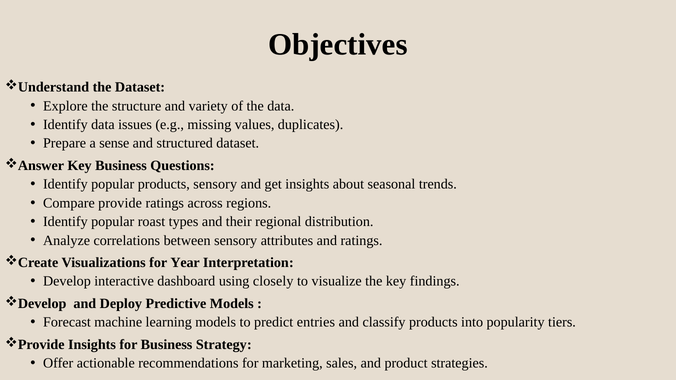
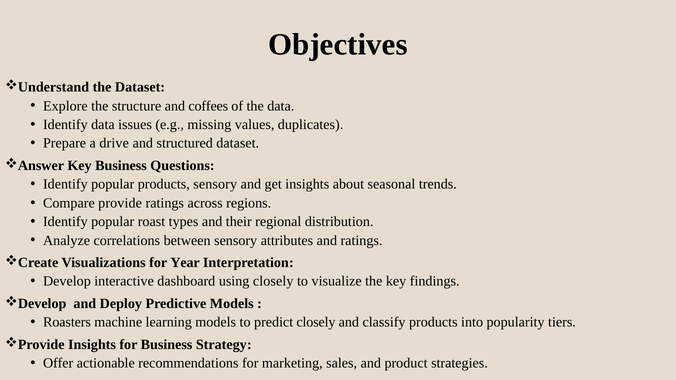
variety: variety -> coffees (208, 106)
sense: sense -> drive (114, 143)
Forecast: Forecast -> Roasters (67, 323)
predict entries: entries -> closely (316, 323)
